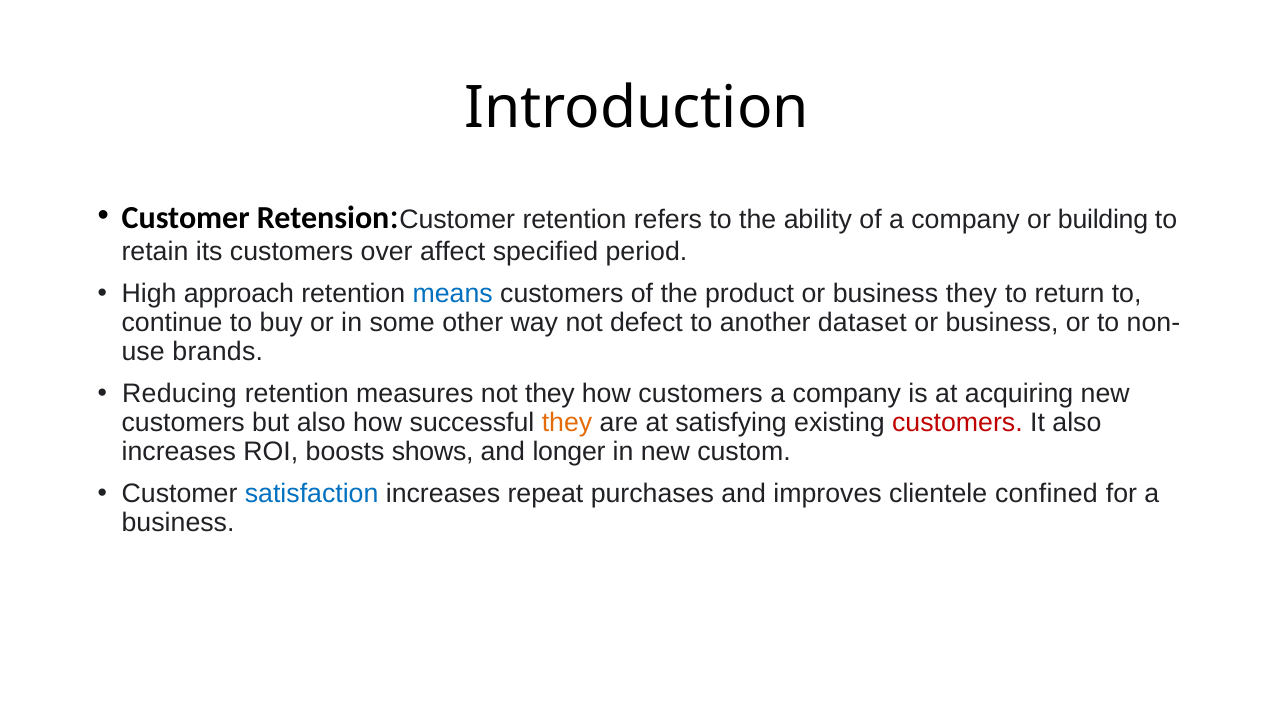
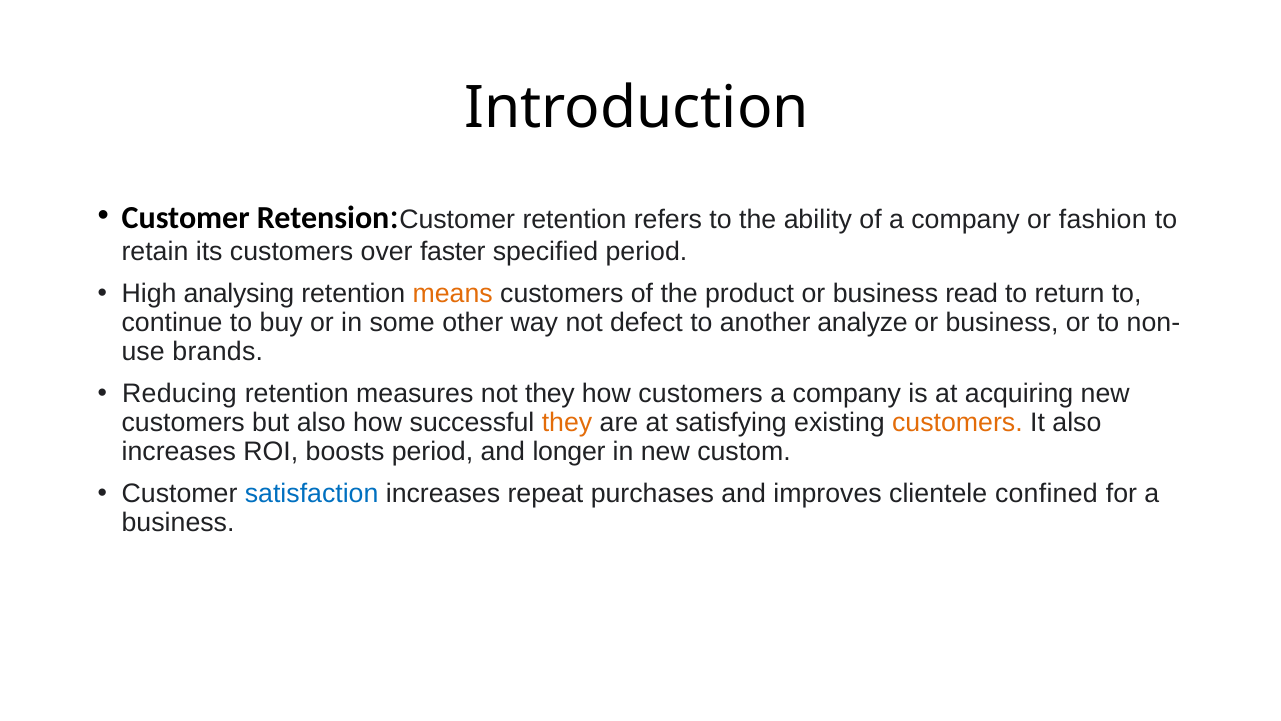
building: building -> fashion (1103, 220)
affect: affect -> faster (453, 251)
approach: approach -> analysing (239, 293)
means colour: blue -> orange (453, 293)
business they: they -> read (972, 293)
dataset: dataset -> analyze (863, 322)
customers colour: red -> orange (957, 422)
boosts shows: shows -> period (433, 451)
